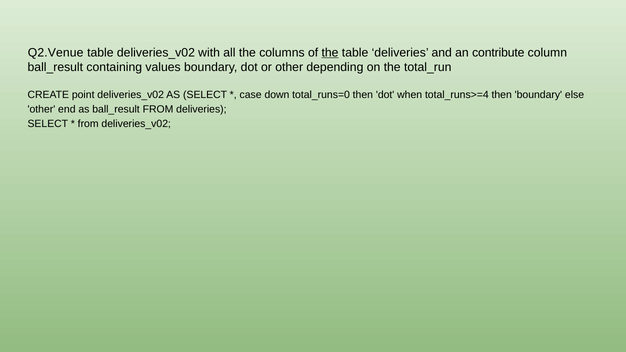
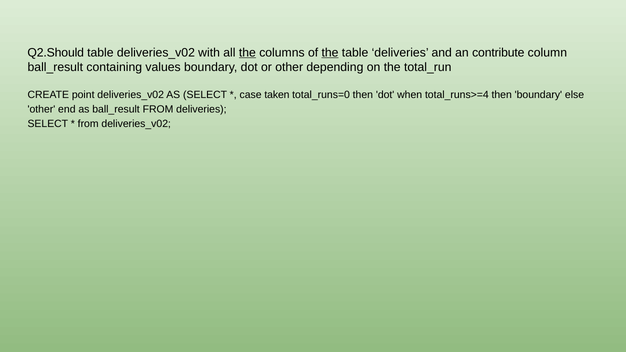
Q2.Venue: Q2.Venue -> Q2.Should (56, 53)
the underline: none -> present (247, 53)
down: down -> taken (277, 95)
